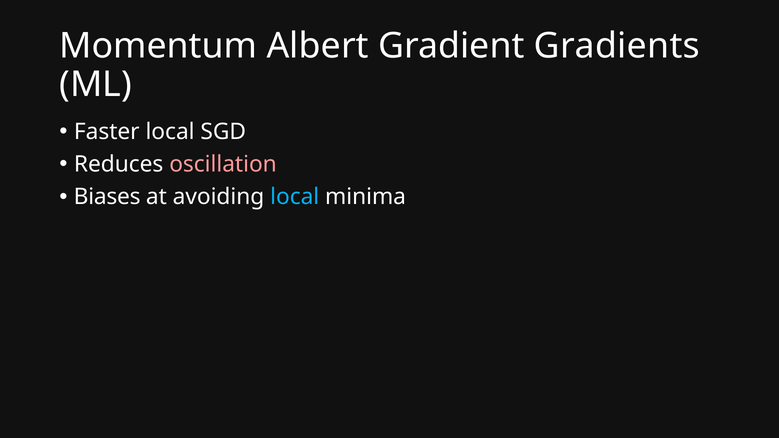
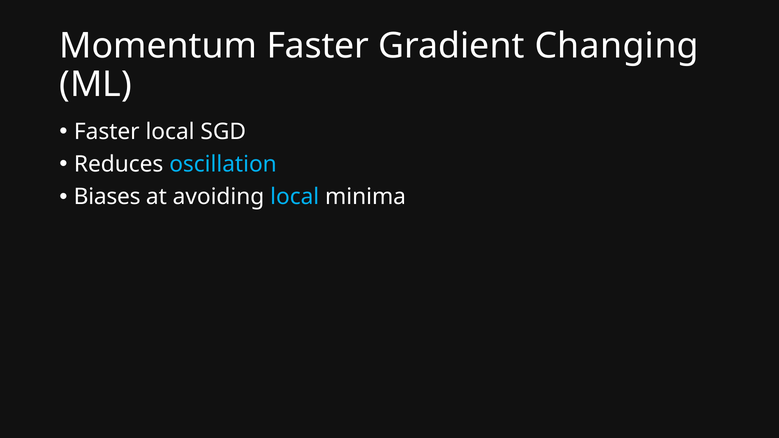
Momentum Albert: Albert -> Faster (318, 46)
Gradients: Gradients -> Changing (617, 46)
oscillation colour: pink -> light blue (223, 164)
